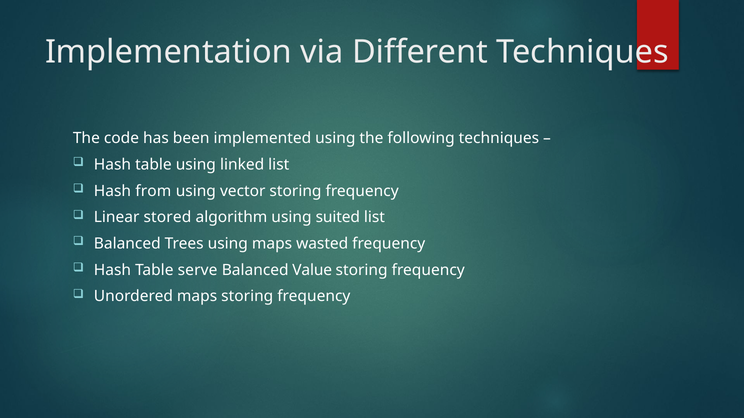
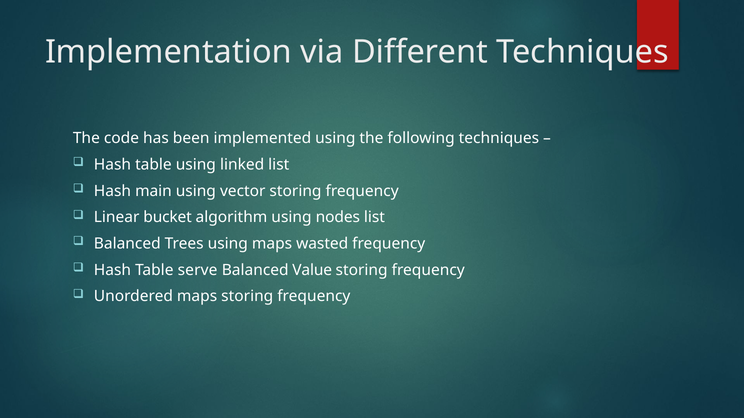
from: from -> main (153, 191)
stored: stored -> bucket (168, 218)
suited: suited -> nodes (338, 218)
